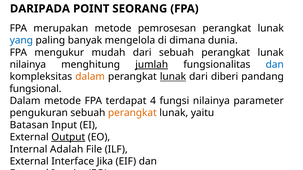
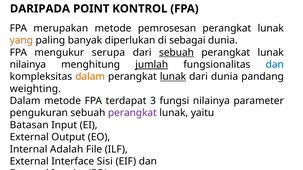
SEORANG: SEORANG -> KONTROL (140, 9)
yang colour: blue -> orange (21, 40)
mengelola: mengelola -> diperlukan (130, 40)
dimana: dimana -> sebagai (187, 40)
mudah: mudah -> serupa (108, 53)
sebuah underline: none -> present (176, 53)
dari diberi: diberi -> dunia (225, 77)
fungsional: fungsional -> weighting (35, 89)
4: 4 -> 3 (153, 101)
perangkat colour: orange -> purple (132, 113)
Output underline: present -> none (68, 137)
Jika: Jika -> Sisi (105, 162)
